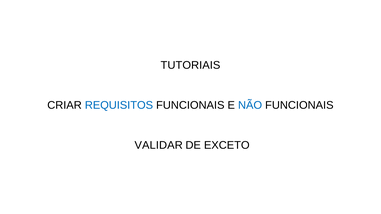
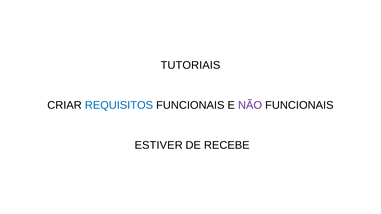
NÃO colour: blue -> purple (250, 105)
VALIDAR: VALIDAR -> ESTIVER (159, 145)
EXCETO: EXCETO -> RECEBE (227, 145)
